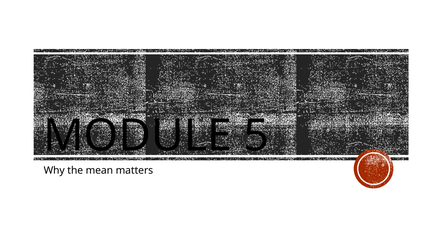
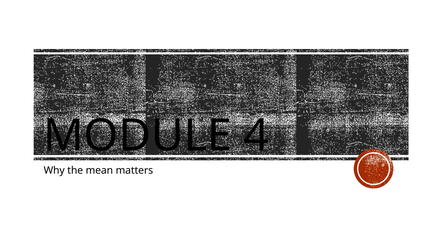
5: 5 -> 4 (256, 136)
